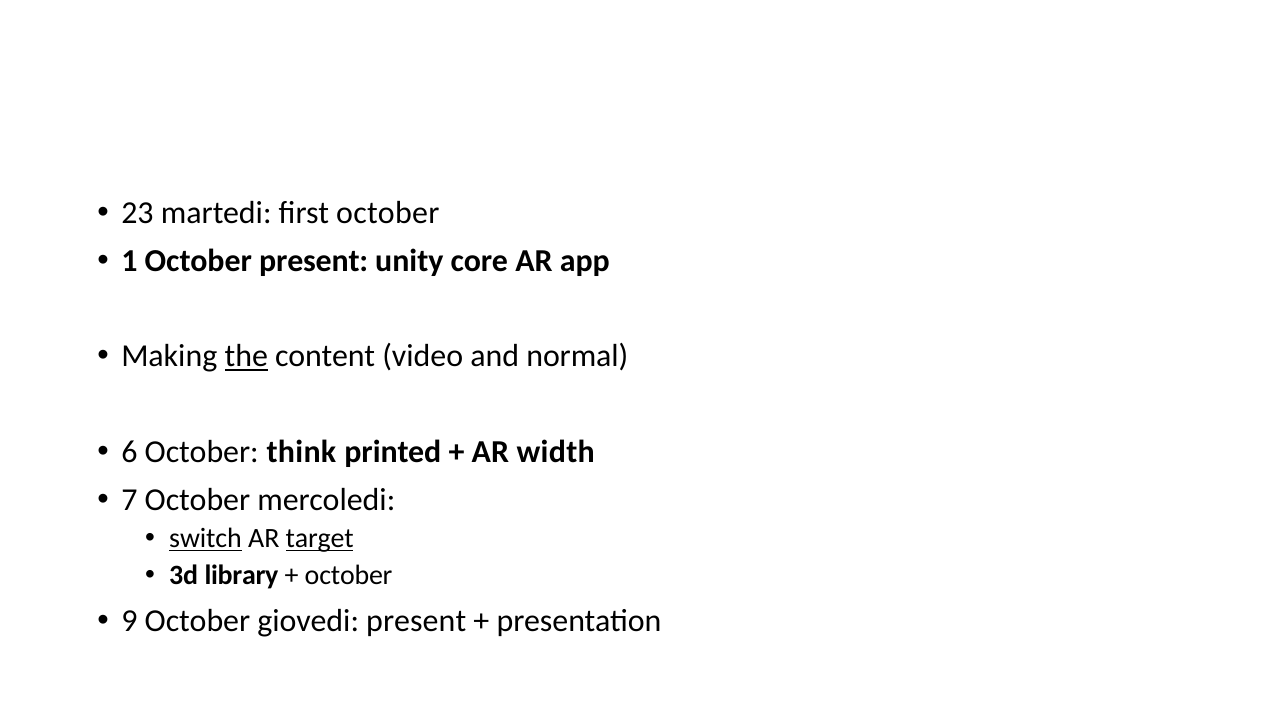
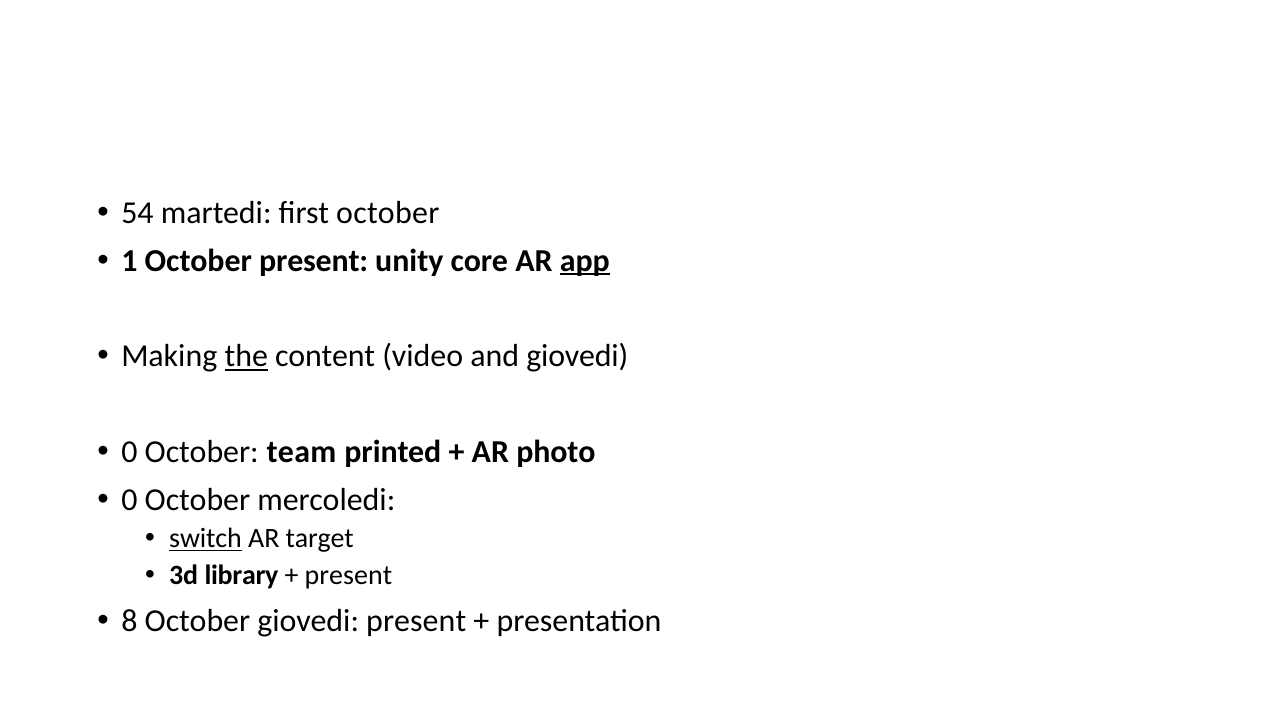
23: 23 -> 54 (137, 213)
app underline: none -> present (585, 261)
and normal: normal -> giovedi (577, 356)
6: 6 -> 0 (129, 452)
think: think -> team (301, 452)
width: width -> photo (556, 452)
7: 7 -> 0 (129, 500)
target underline: present -> none (320, 539)
october: october -> present (348, 575)
9: 9 -> 8 (129, 621)
